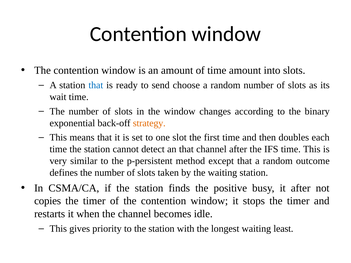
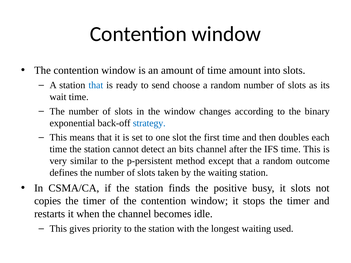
strategy colour: orange -> blue (149, 123)
an that: that -> bits (186, 149)
it after: after -> slots (301, 188)
least: least -> used (283, 229)
